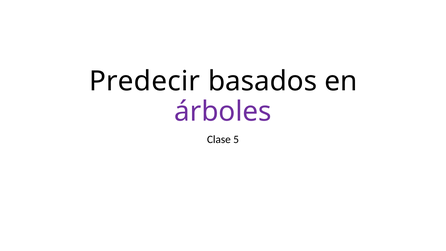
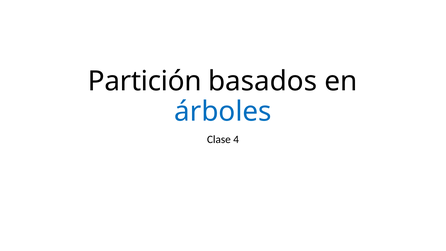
Predecir: Predecir -> Partición (145, 81)
árboles colour: purple -> blue (223, 111)
5: 5 -> 4 (236, 139)
